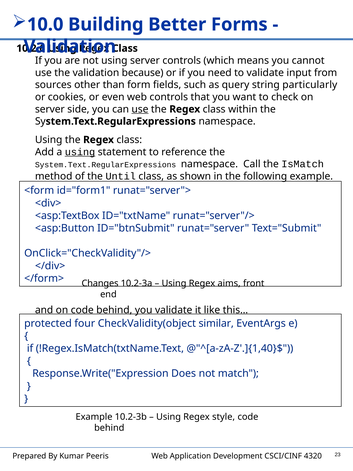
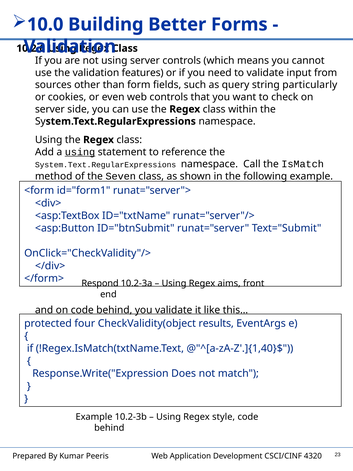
because: because -> features (143, 73)
use underline: present -> none (140, 109)
Until: Until -> Seven (121, 176)
Changes: Changes -> Respond (100, 283)
similar: similar -> results (216, 323)
